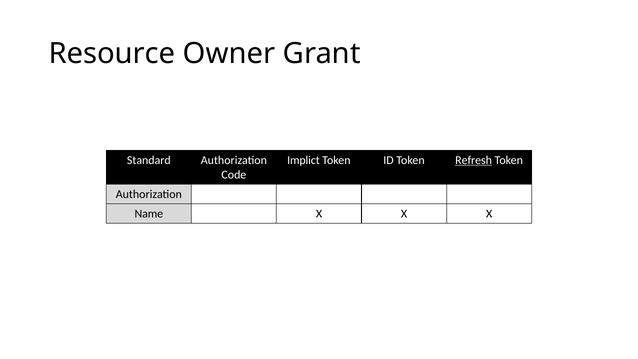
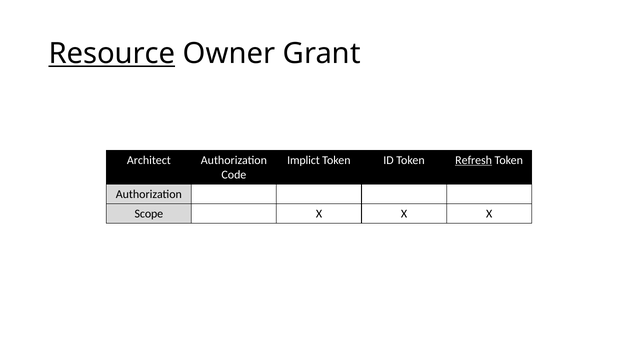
Resource underline: none -> present (112, 54)
Standard: Standard -> Architect (149, 160)
Name: Name -> Scope (149, 214)
